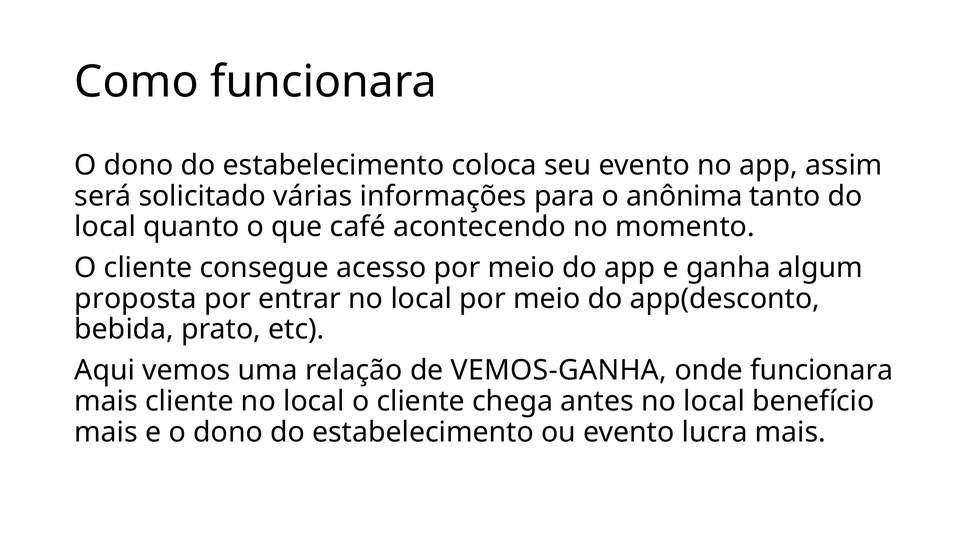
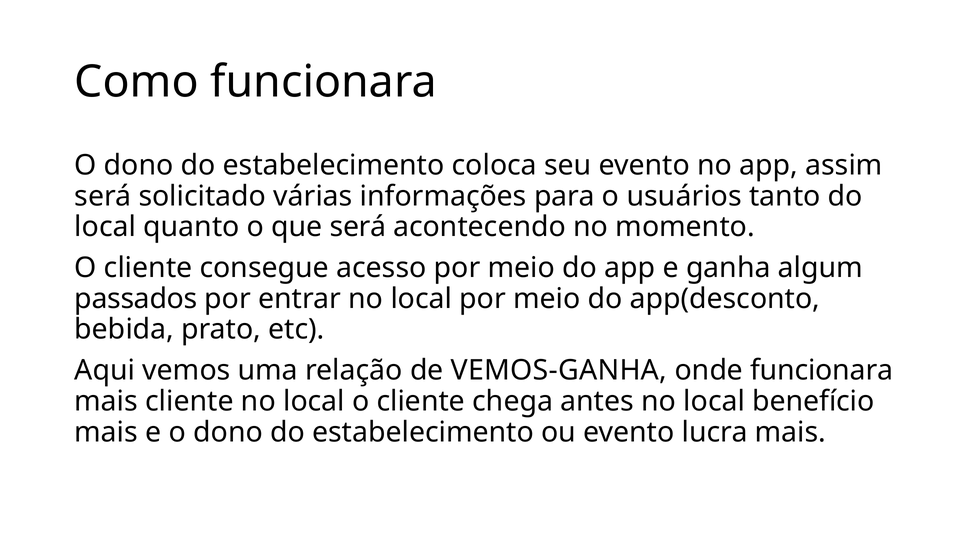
anônima: anônima -> usuários (684, 196)
que café: café -> será (358, 227)
proposta: proposta -> passados (136, 298)
